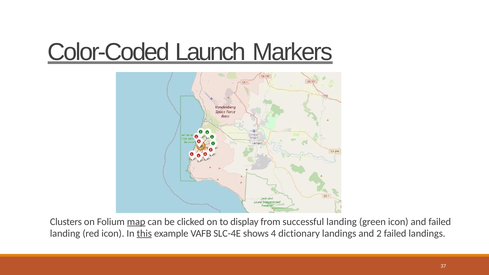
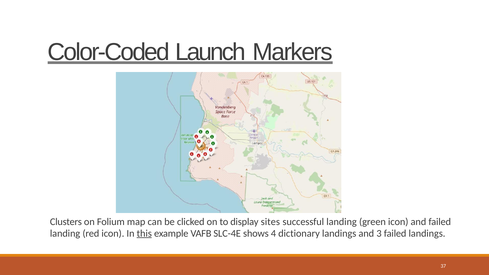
map underline: present -> none (136, 222)
from: from -> sites (270, 222)
2: 2 -> 3 (379, 233)
